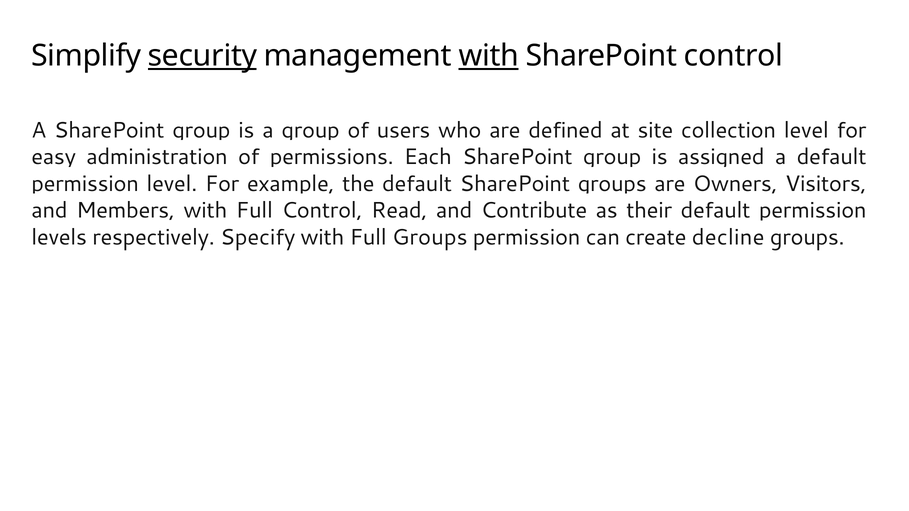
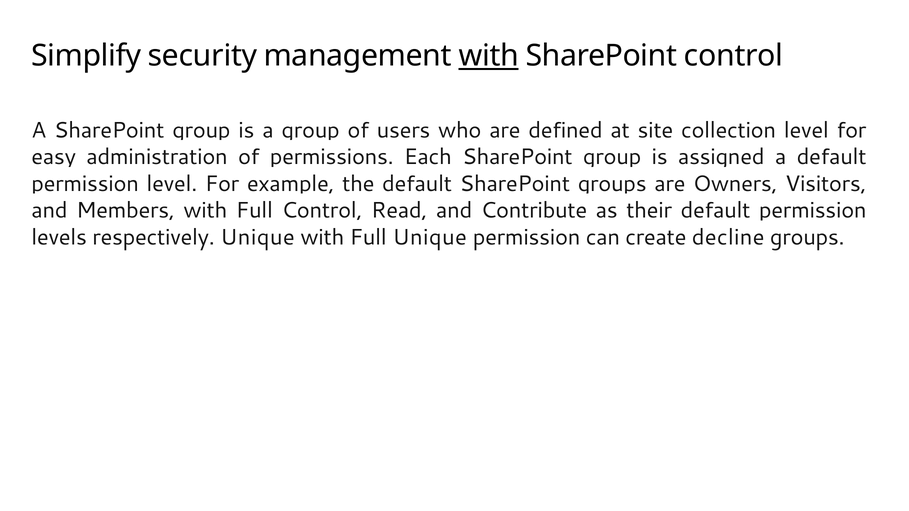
security underline: present -> none (202, 56)
respectively Specify: Specify -> Unique (258, 237)
Full Groups: Groups -> Unique (430, 237)
